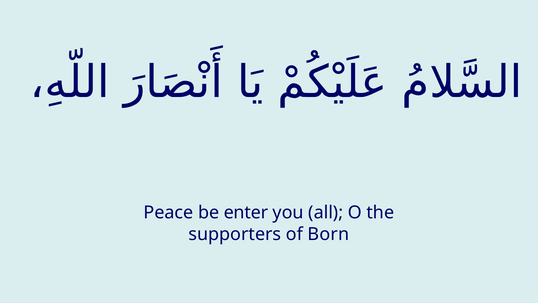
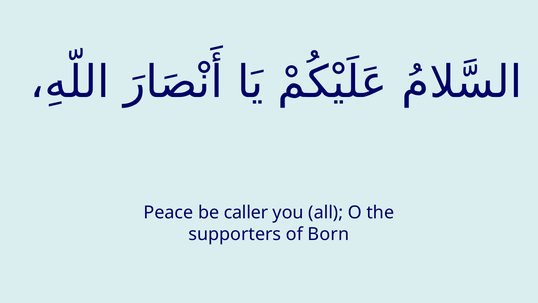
enter: enter -> caller (246, 212)
